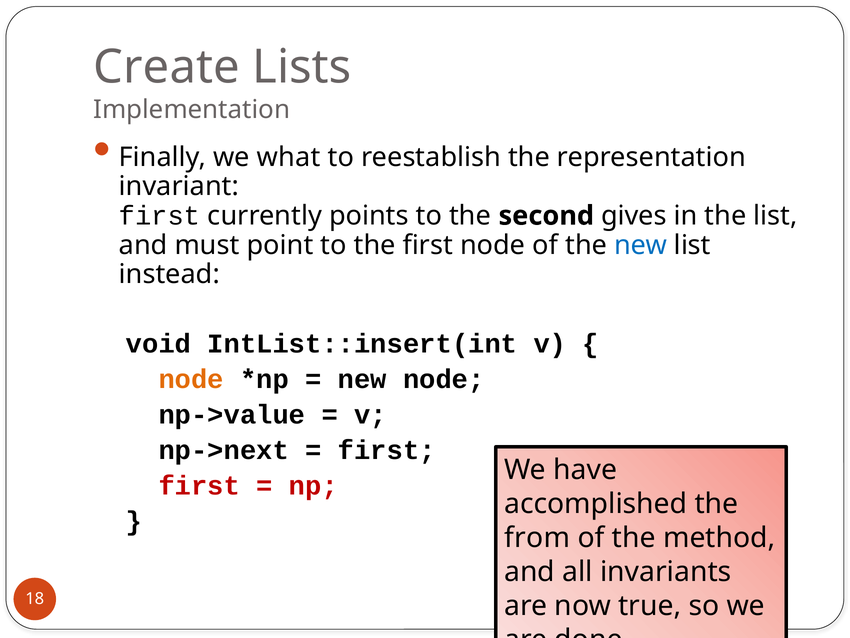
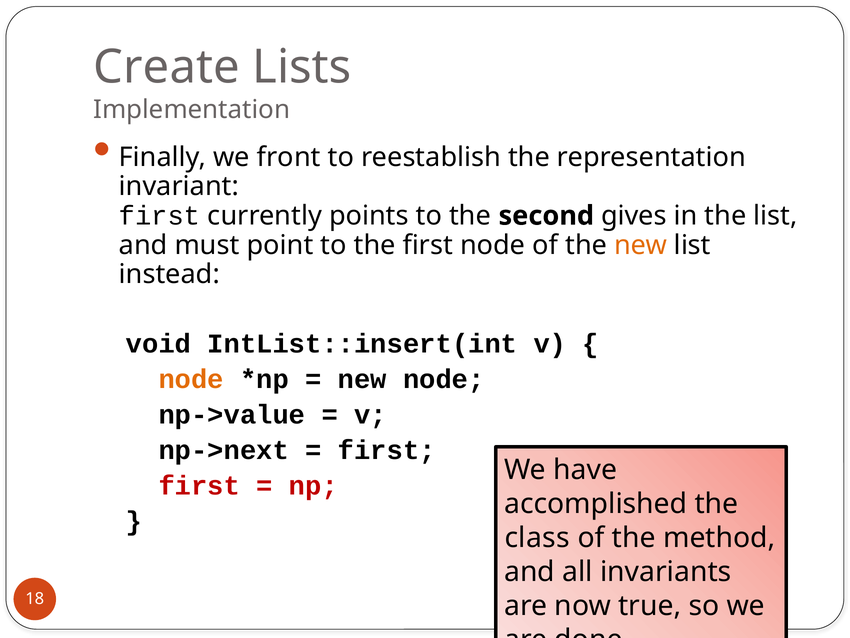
what: what -> front (289, 157)
new colour: blue -> orange (641, 245)
from: from -> class (537, 537)
